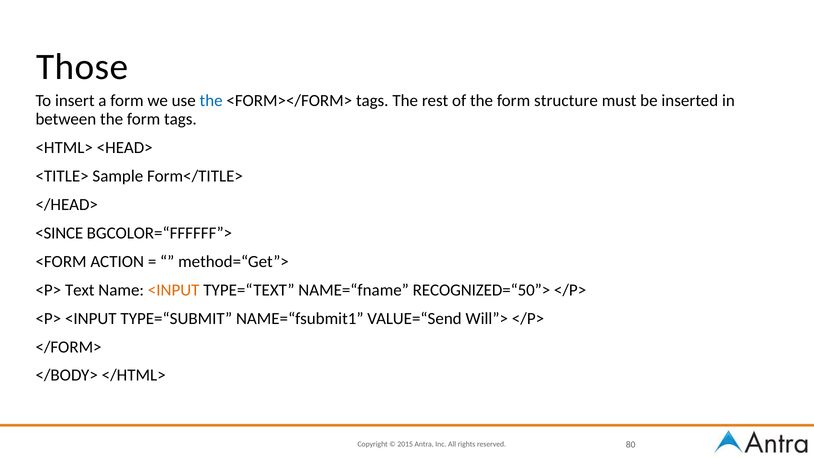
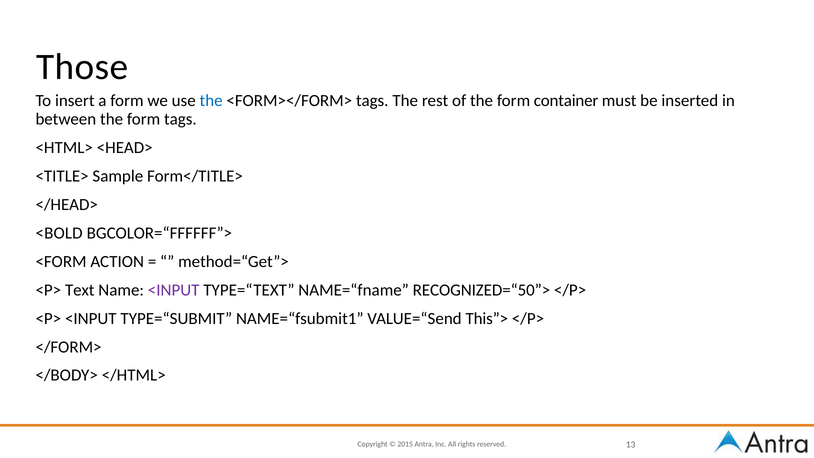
structure: structure -> container (566, 101)
<SINCE: <SINCE -> <BOLD (59, 233)
<INPUT colour: orange -> purple (174, 290)
Will”>: Will”> -> This”> (487, 318)
80: 80 -> 13 (631, 444)
